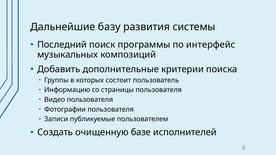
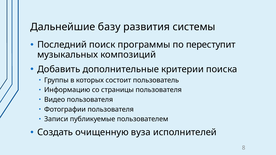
интерфейс: интерфейс -> переступит (211, 45)
базе: базе -> вуза (141, 133)
